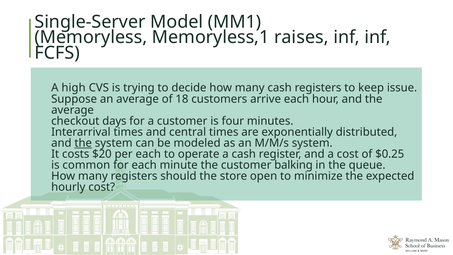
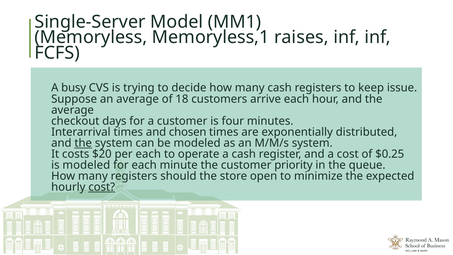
high: high -> busy (74, 88)
central: central -> chosen (188, 132)
is common: common -> modeled (86, 165)
balking: balking -> priority (294, 165)
cost underline: none -> present (102, 187)
